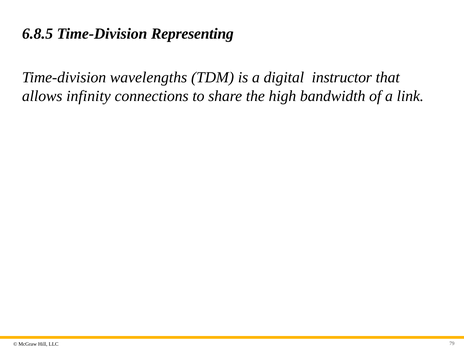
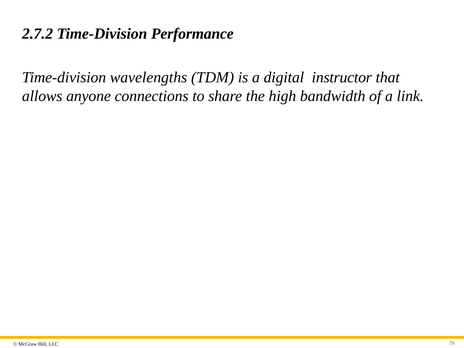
6.8.5: 6.8.5 -> 2.7.2 (38, 34)
Representing: Representing -> Performance (192, 34)
infinity: infinity -> anyone (89, 96)
